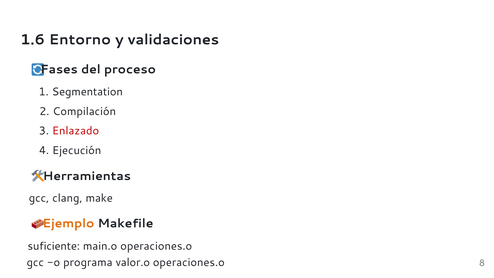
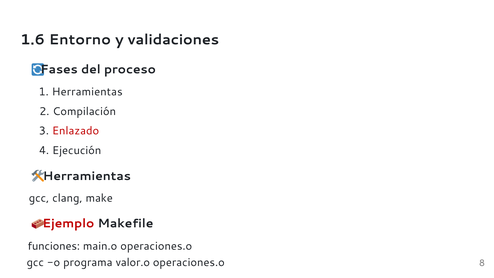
1 Segmentation: Segmentation -> Herramientas (87, 92)
Ejemplo colour: orange -> red (68, 223)
suficiente: suficiente -> funciones (54, 246)
